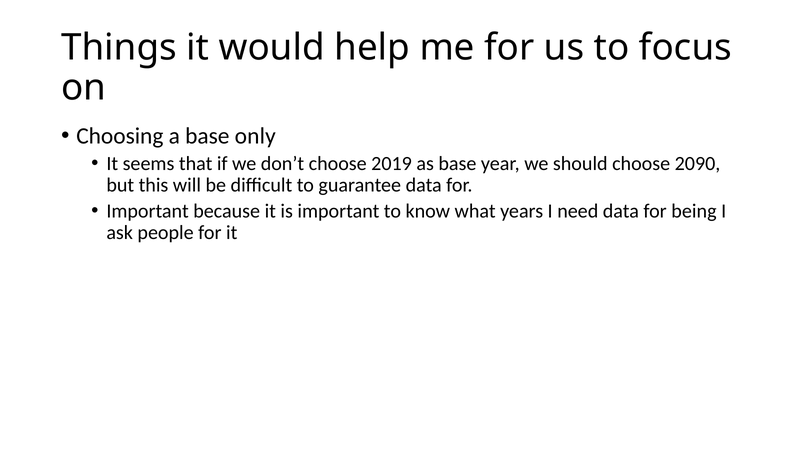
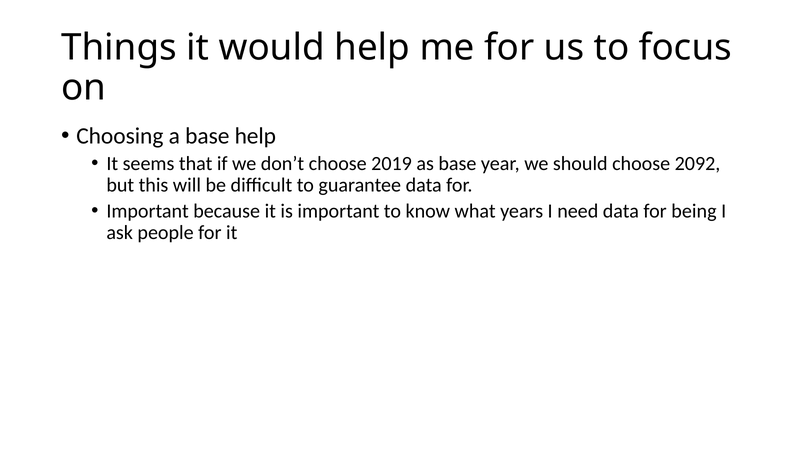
base only: only -> help (255, 136)
2090: 2090 -> 2092 (698, 163)
